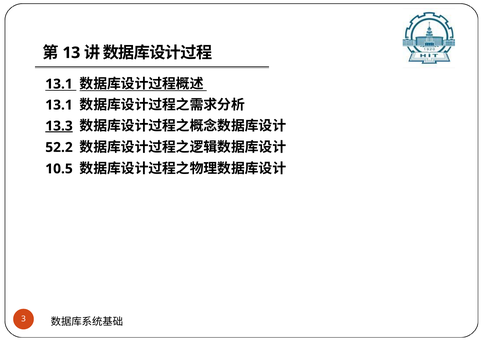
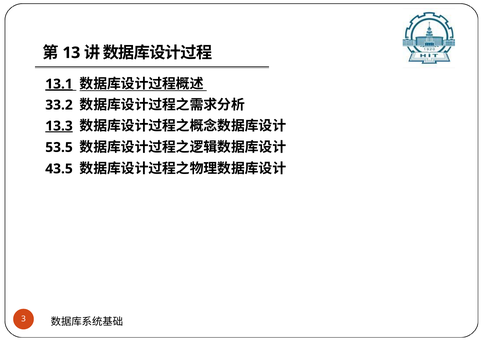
13.1 underline: none -> present (59, 84)
13.1: 13.1 -> 33.2 (59, 105)
52.2: 52.2 -> 53.5 (59, 148)
10.5: 10.5 -> 43.5 (59, 169)
